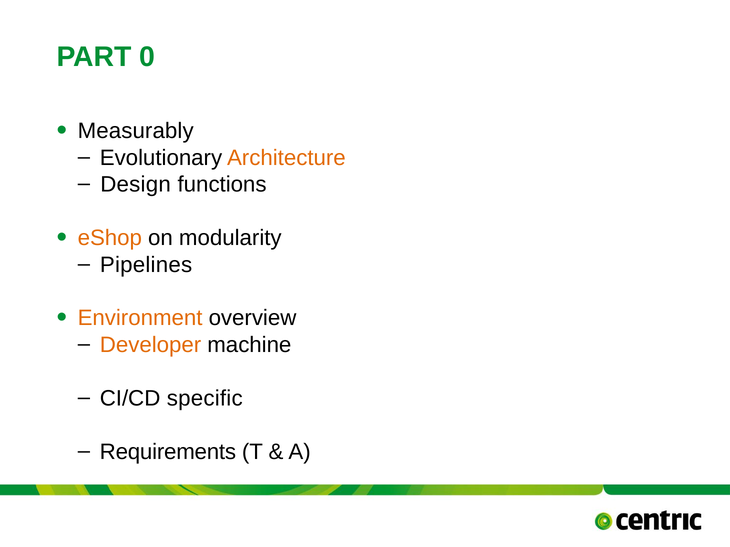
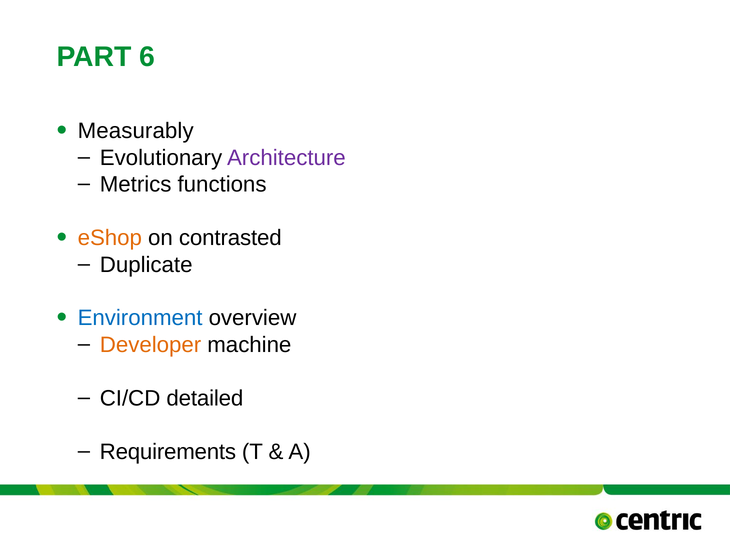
0: 0 -> 6 (147, 57)
Architecture colour: orange -> purple (286, 158)
Design: Design -> Metrics (136, 185)
modularity: modularity -> contrasted (230, 238)
Pipelines: Pipelines -> Duplicate (146, 265)
Environment colour: orange -> blue (140, 318)
specific: specific -> detailed (205, 399)
